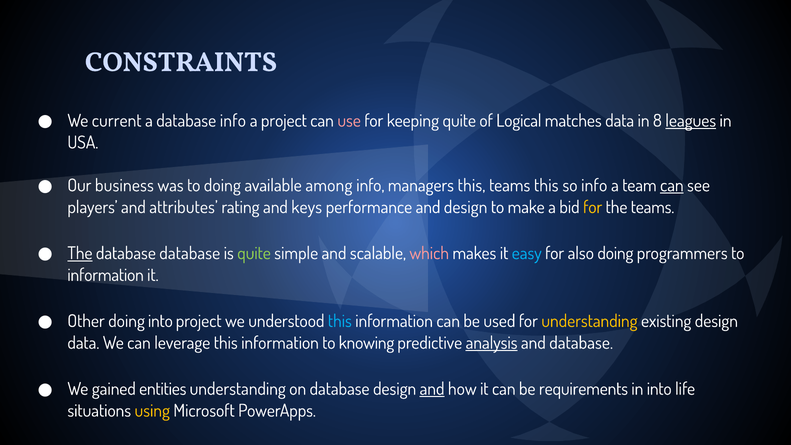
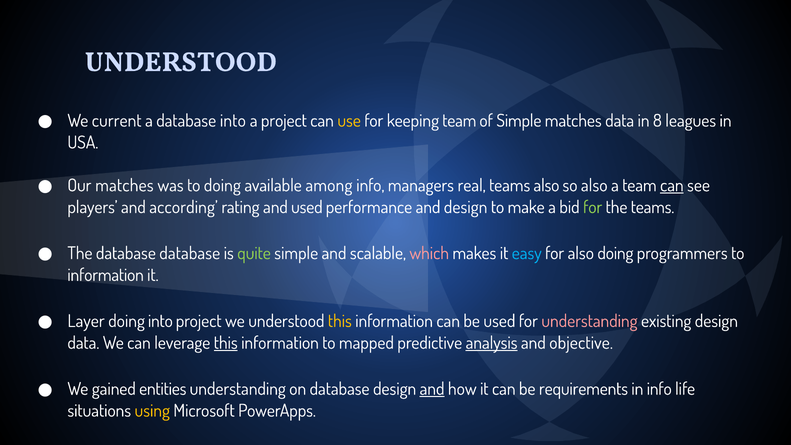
CONSTRAINTS: CONSTRAINTS -> UNDERSTOOD (181, 62)
database info: info -> into (233, 121)
use colour: pink -> yellow (349, 121)
keeping quite: quite -> team (459, 121)
of Logical: Logical -> Simple (519, 121)
leagues underline: present -> none (691, 121)
Our business: business -> matches (124, 186)
managers this: this -> real (472, 186)
teams this: this -> also (546, 186)
so info: info -> also (594, 186)
attributes: attributes -> according (184, 207)
and keys: keys -> used (307, 207)
for colour: yellow -> light green (593, 207)
The underline: present -> none (80, 253)
Other: Other -> Layer (86, 321)
this colour: light blue -> yellow (340, 321)
understanding colour: yellow -> pink (589, 321)
this underline: none -> present (226, 343)
knowing: knowing -> mapped (366, 343)
and database: database -> objective (581, 343)
in into: into -> info (659, 389)
